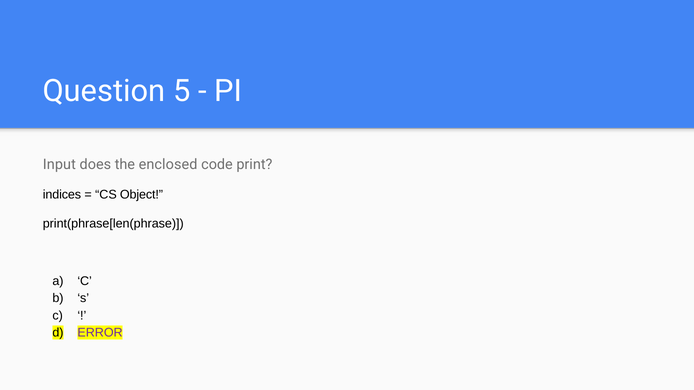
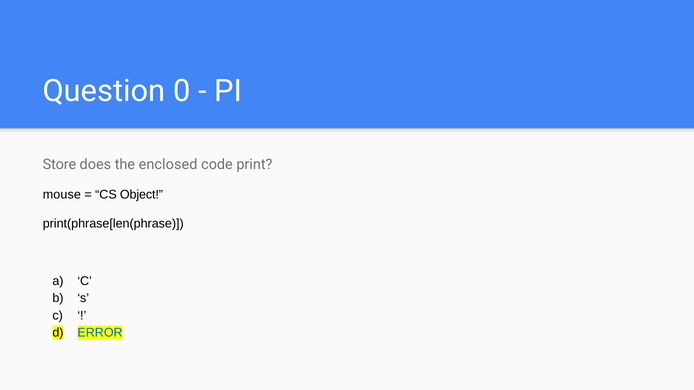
5: 5 -> 0 (182, 91)
Input: Input -> Store (59, 165)
indices: indices -> mouse (62, 195)
ERROR colour: purple -> blue (100, 333)
